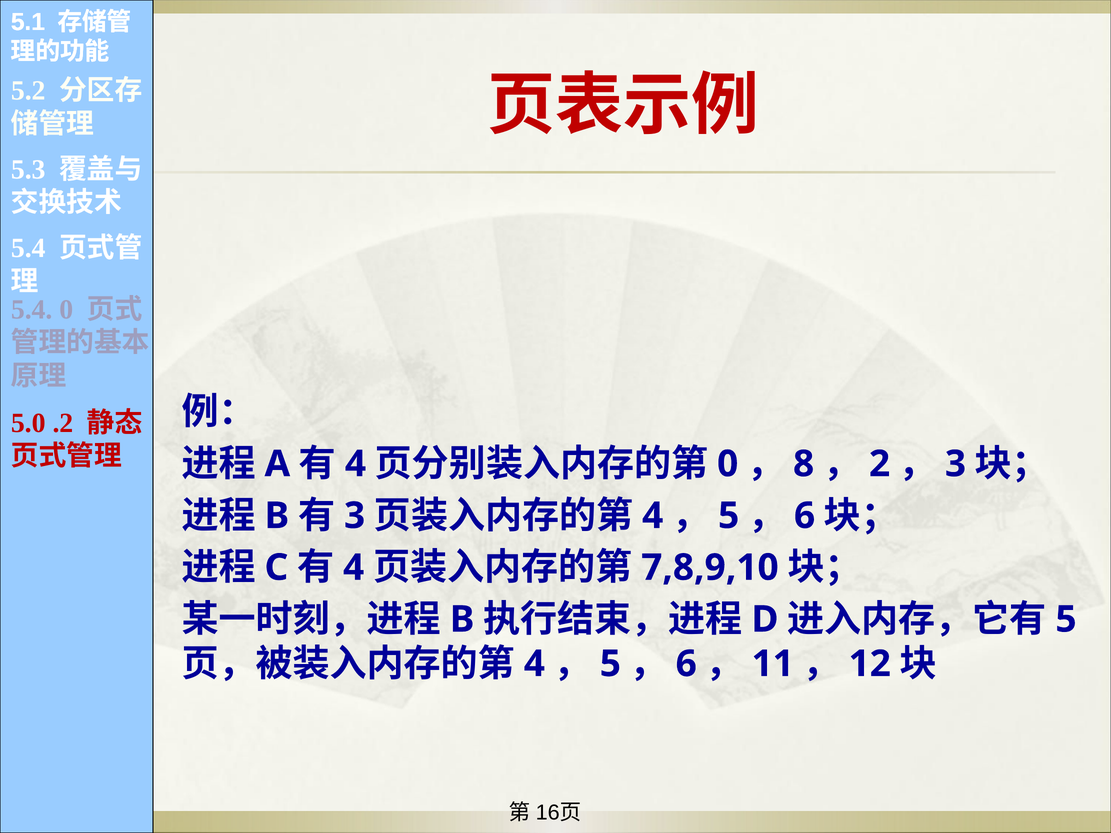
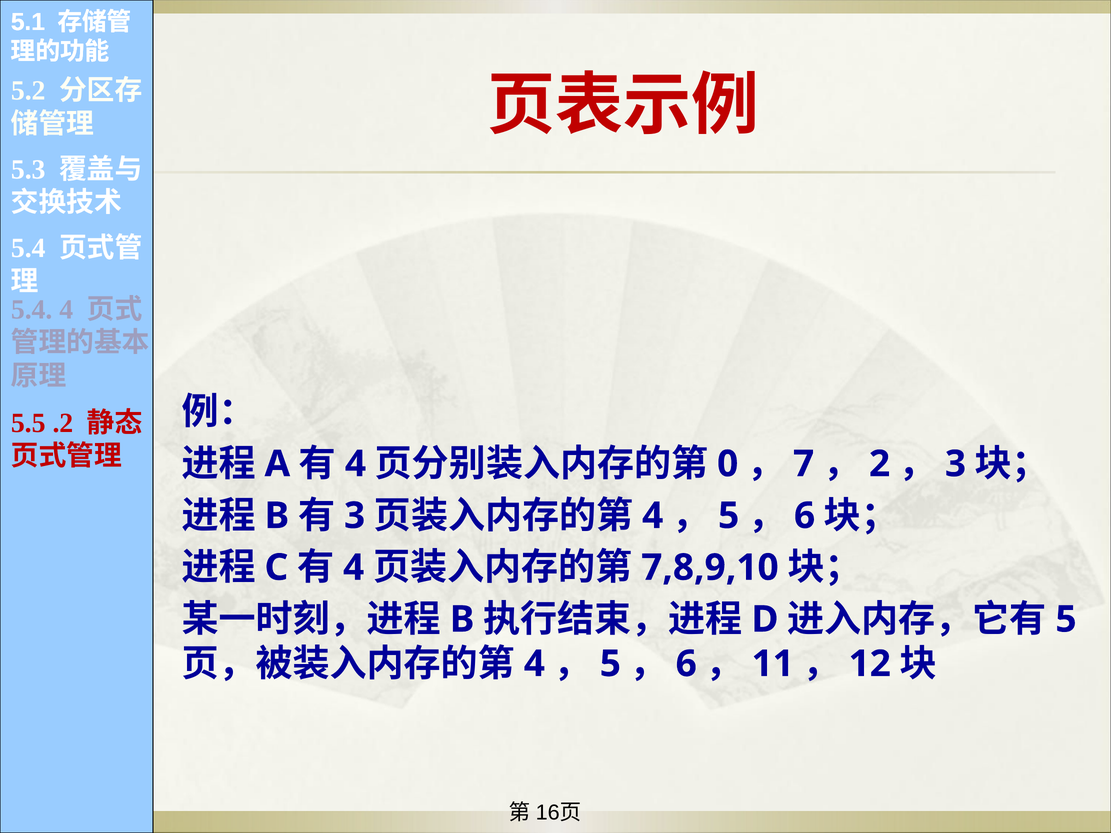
0: 0 -> 4 (66, 309)
5.0: 5.0 -> 5.5 (28, 423)
8: 8 -> 7 (804, 464)
